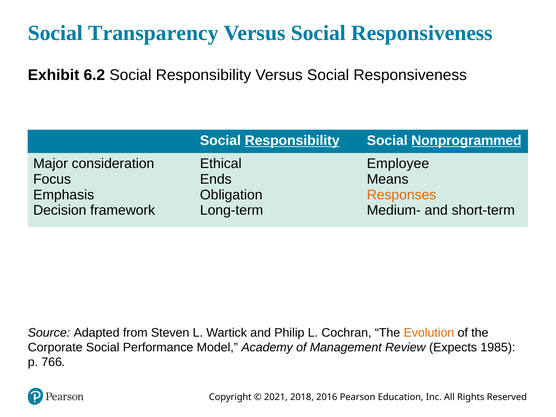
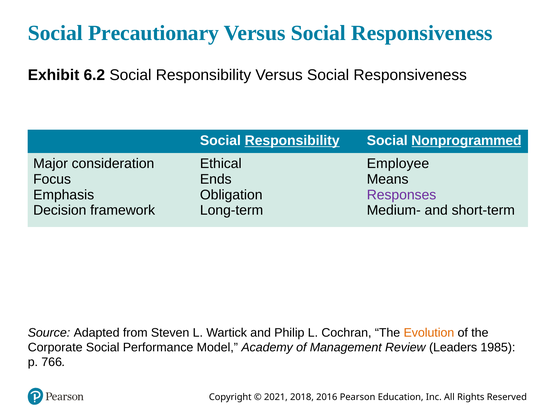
Transparency: Transparency -> Precautionary (154, 33)
Responses colour: orange -> purple (402, 195)
Expects: Expects -> Leaders (453, 347)
